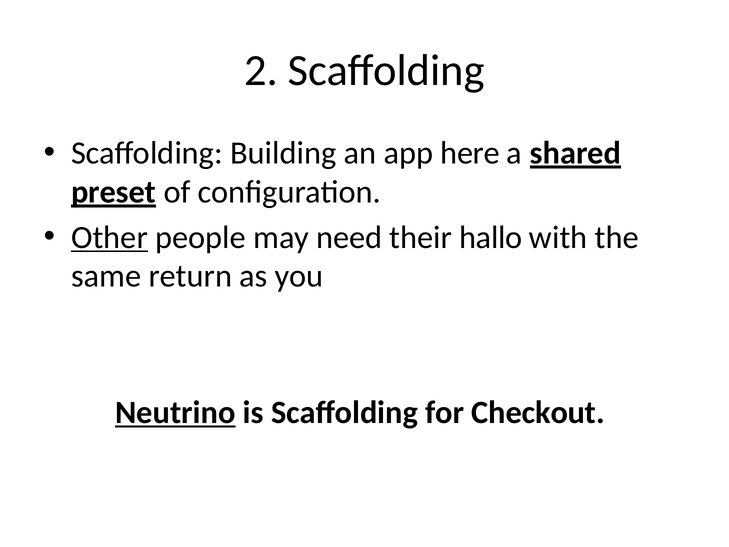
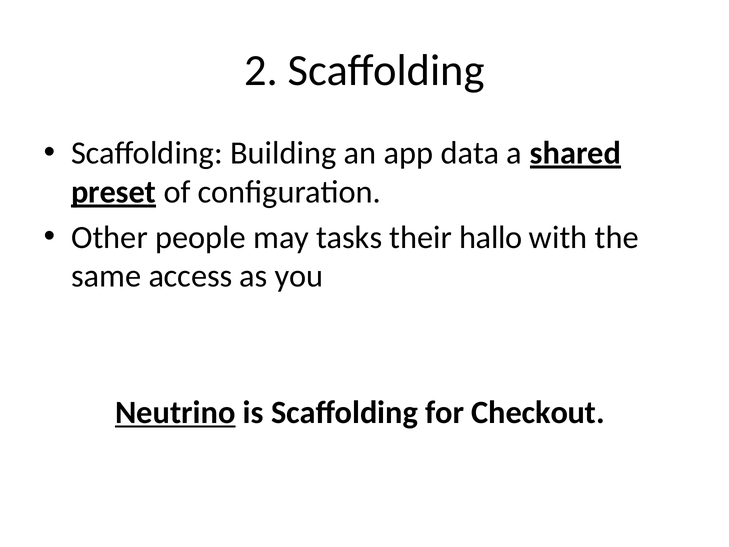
here: here -> data (470, 153)
Other underline: present -> none (109, 237)
need: need -> tasks (349, 237)
return: return -> access (190, 276)
